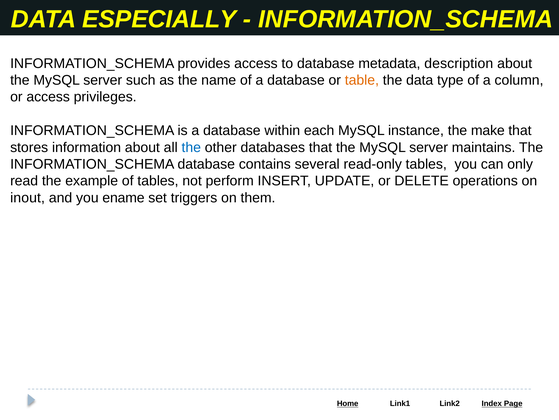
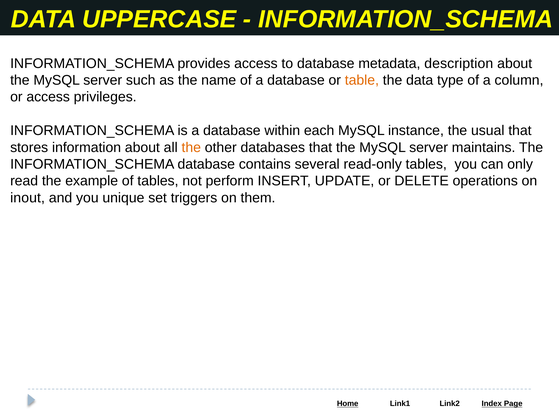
ESPECIALLY: ESPECIALLY -> UPPERCASE (159, 19)
make: make -> usual (488, 130)
the colour: blue -> orange (191, 147)
ename: ename -> unique (123, 197)
